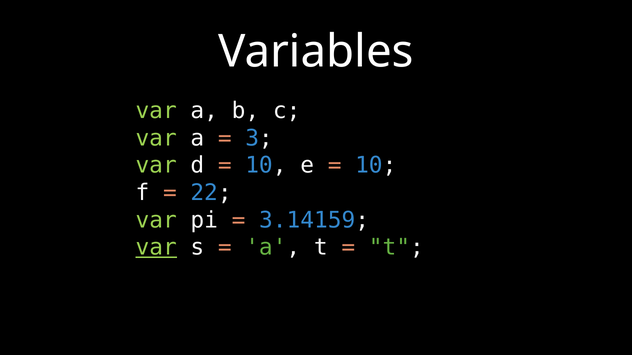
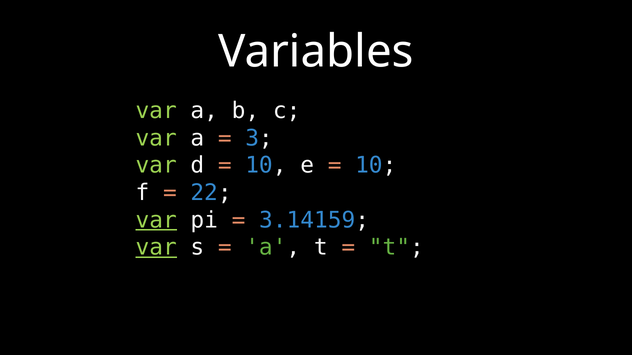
var underline: none -> present (156, 220)
